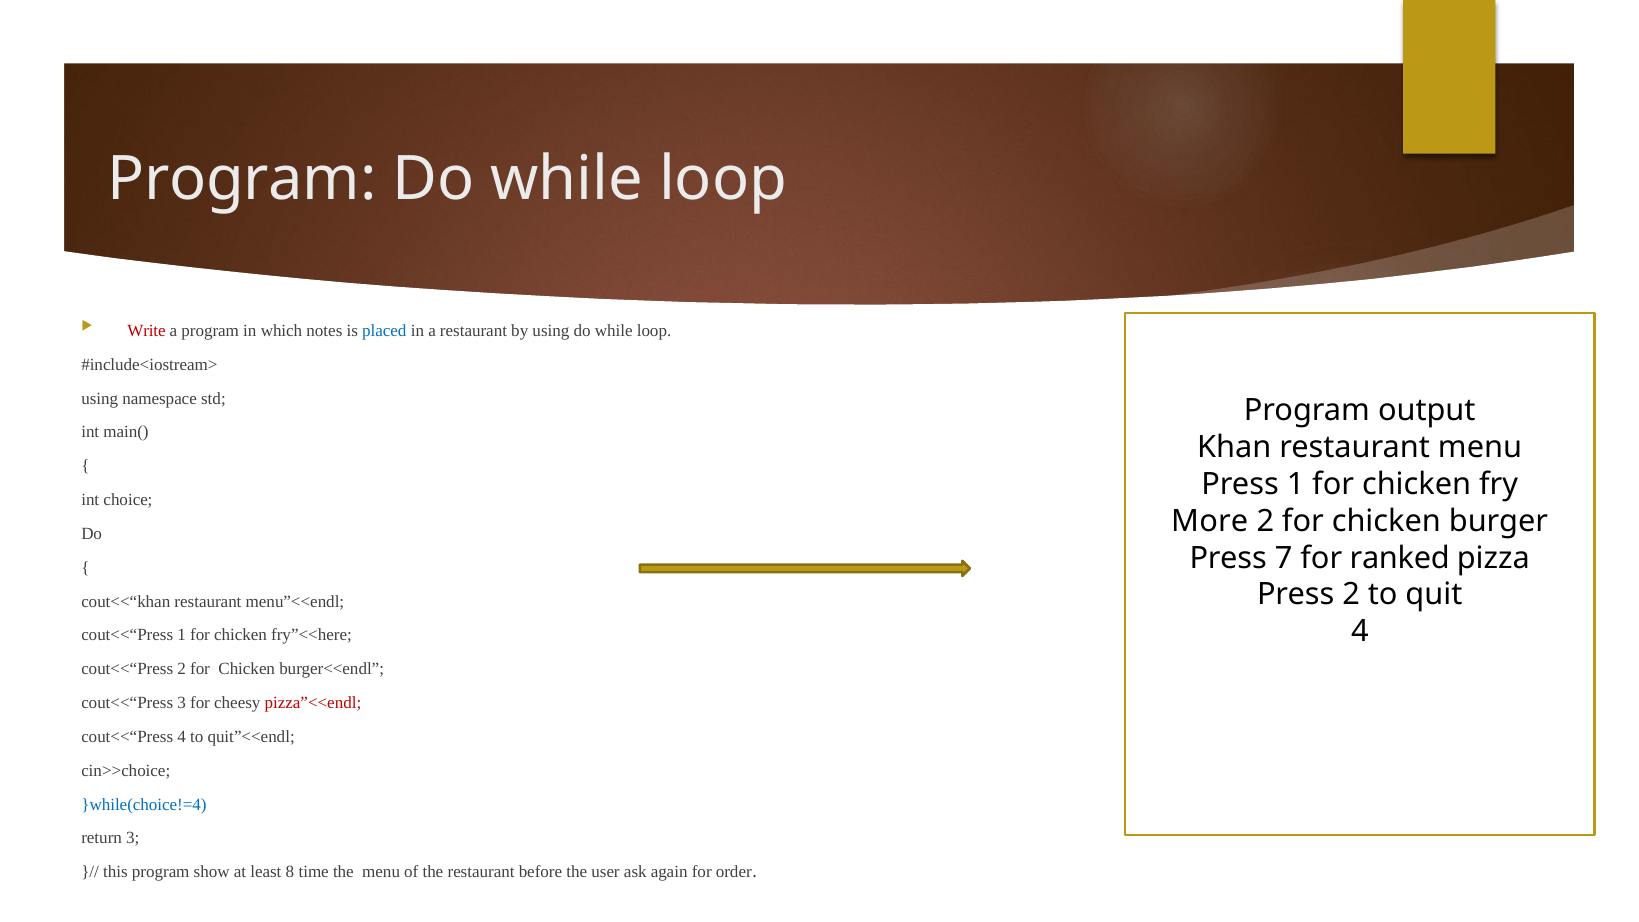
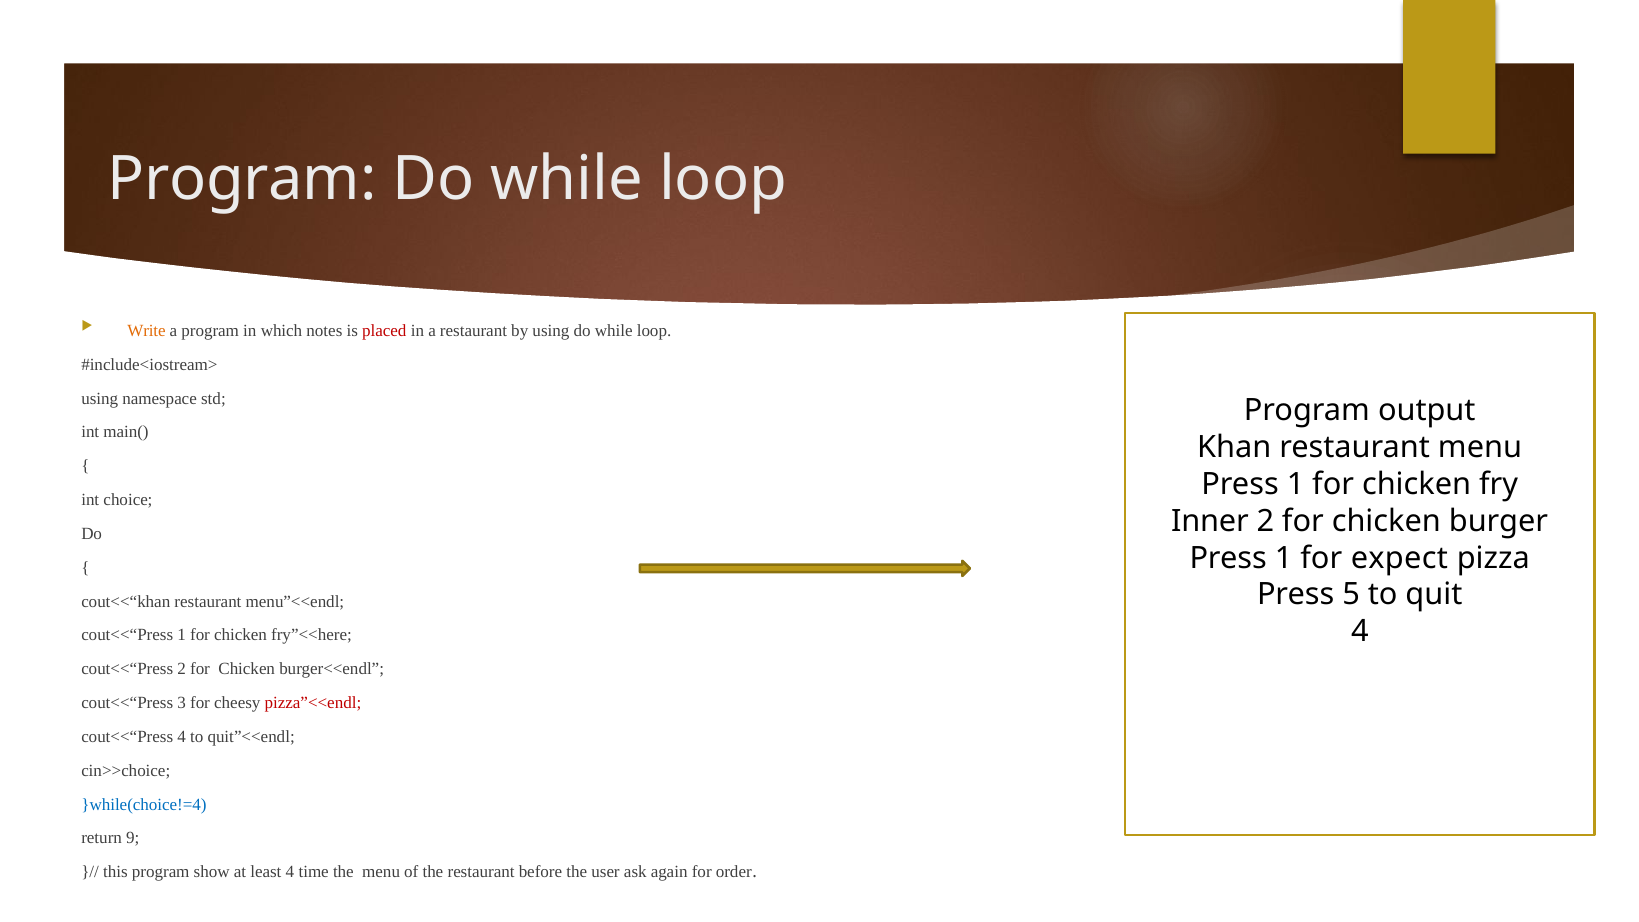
Write colour: red -> orange (147, 331)
placed colour: blue -> red (384, 331)
More: More -> Inner (1210, 521)
7: 7 -> 1 (1284, 558)
ranked: ranked -> expect (1399, 558)
Press 2: 2 -> 5 (1351, 595)
return 3: 3 -> 9 (133, 838)
least 8: 8 -> 4 (290, 872)
